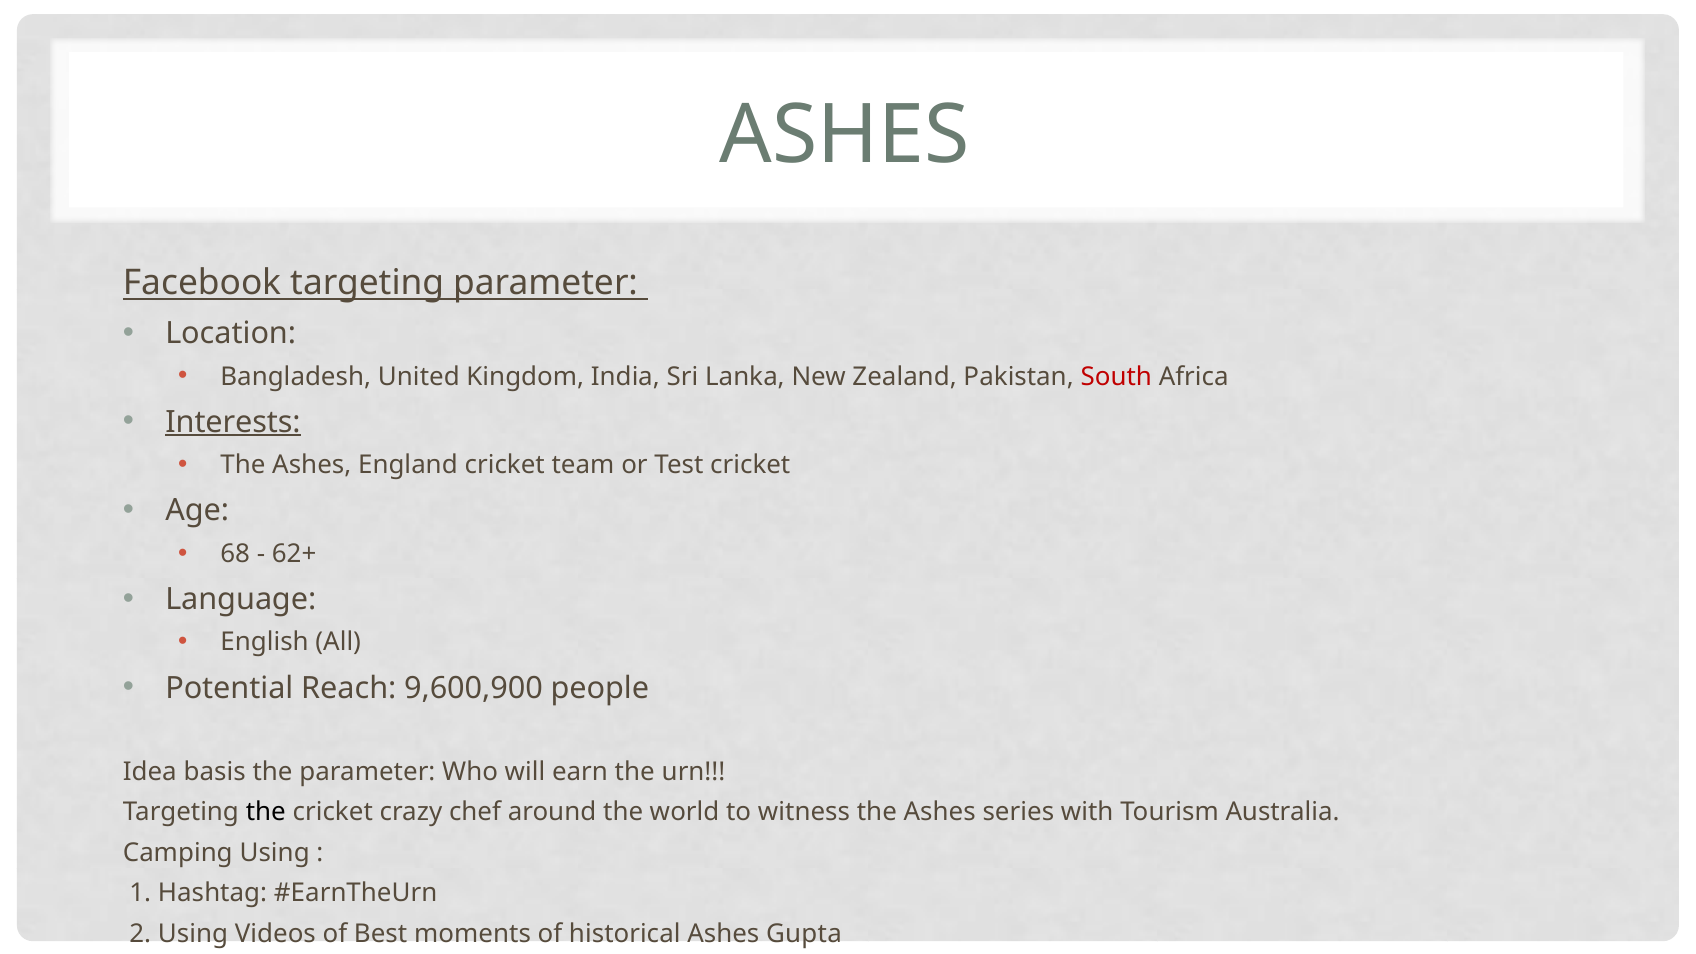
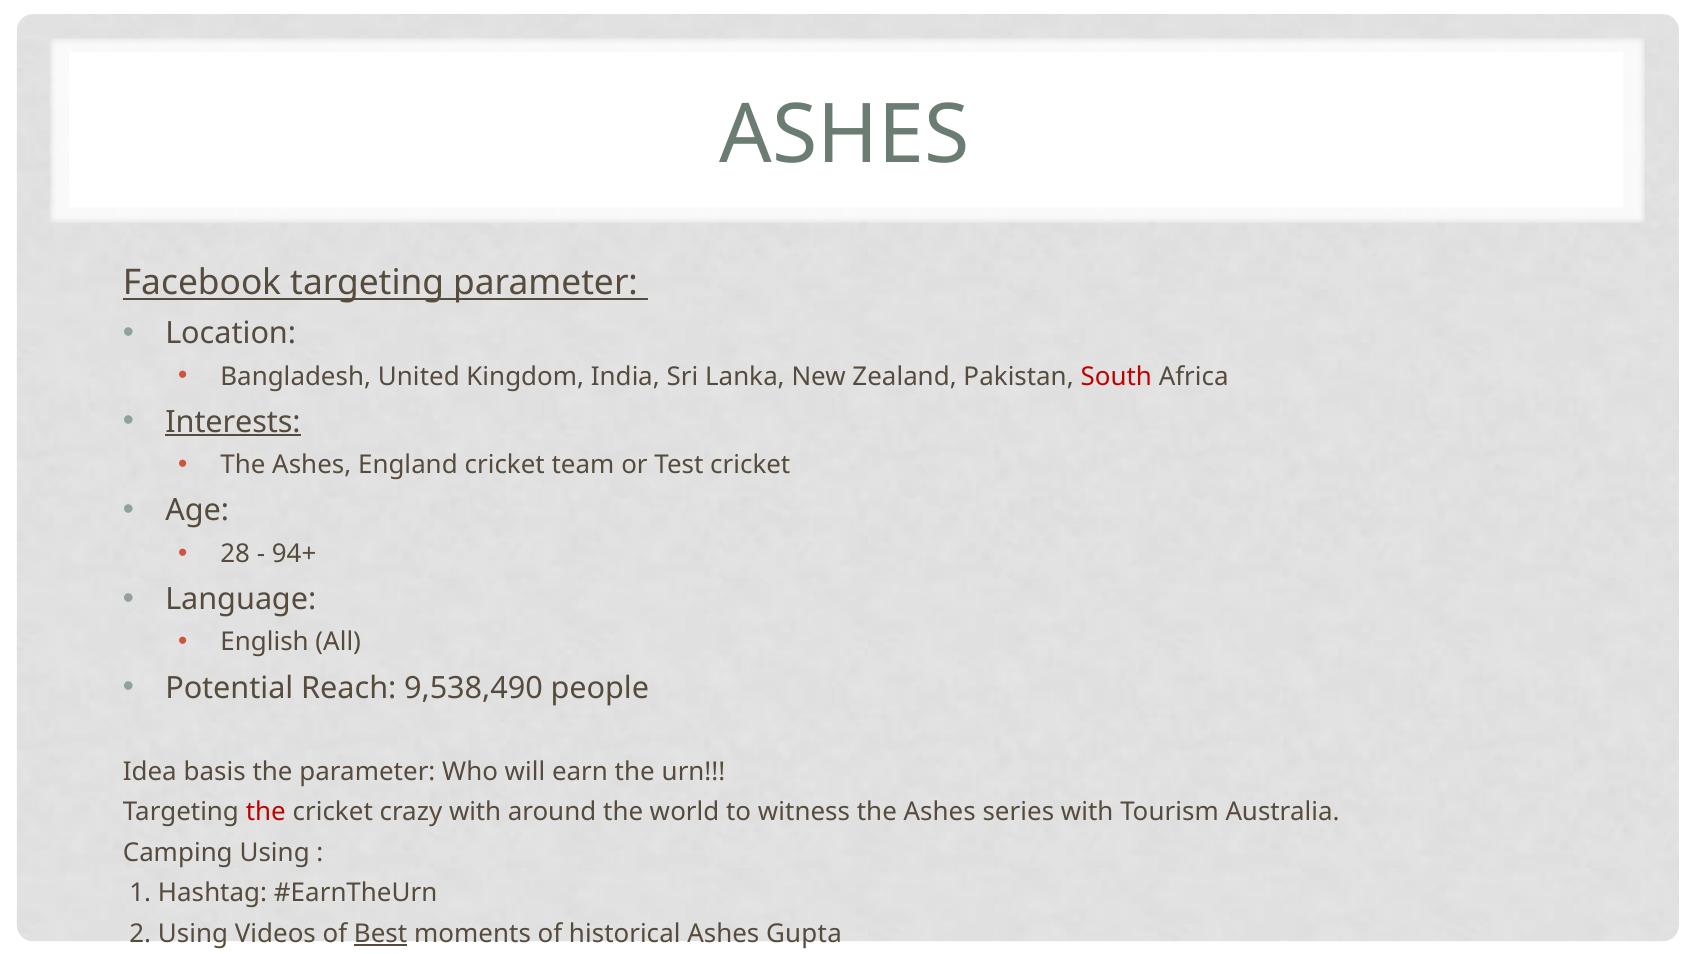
68: 68 -> 28 (235, 554)
62+: 62+ -> 94+ (294, 554)
9,600,900: 9,600,900 -> 9,538,490 (473, 688)
the colour: black -> red (266, 812)
crazy chef: chef -> with (475, 812)
Best underline: none -> present (381, 934)
